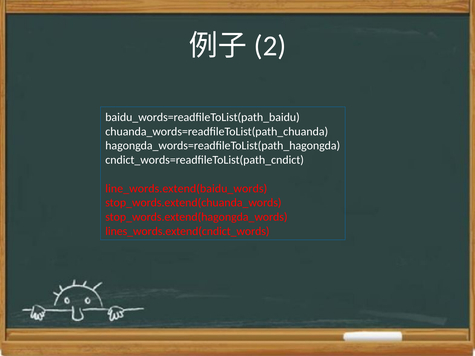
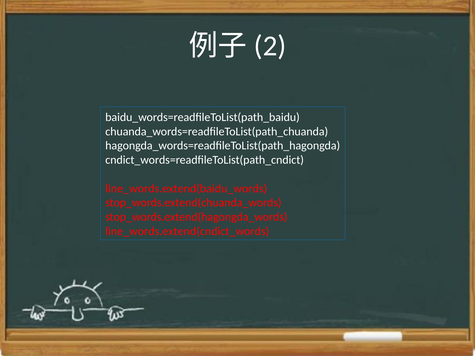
lines_words.extend(cndict_words: lines_words.extend(cndict_words -> line_words.extend(cndict_words (187, 231)
